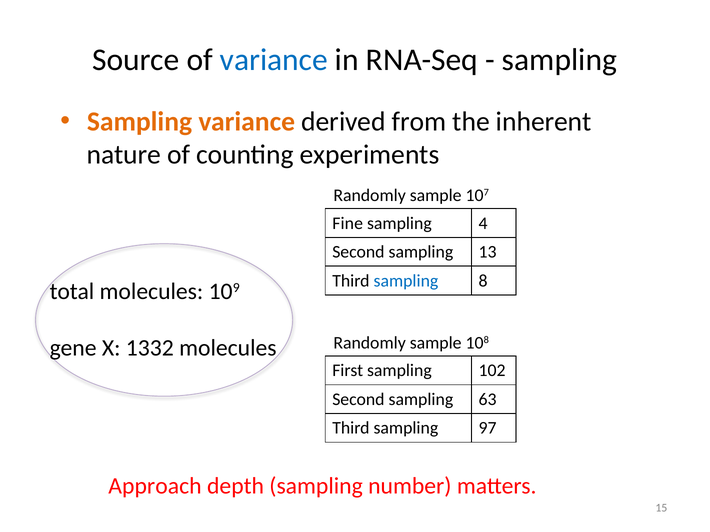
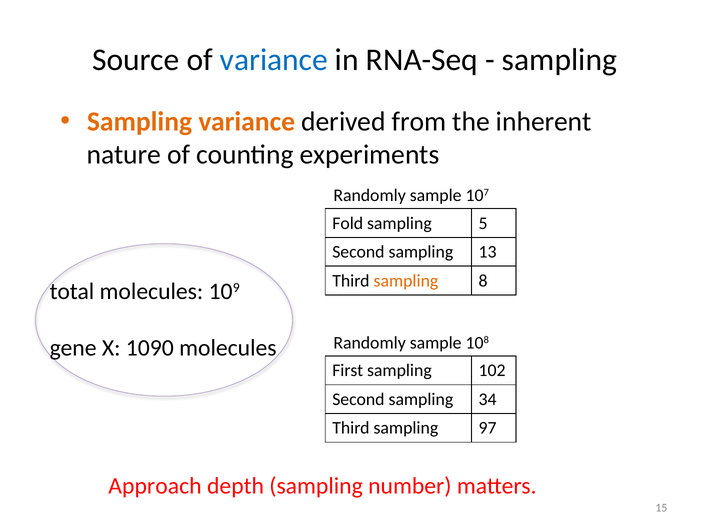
Fine: Fine -> Fold (348, 223)
4: 4 -> 5 (483, 223)
sampling colour: blue -> orange (406, 281)
1332: 1332 -> 1090 (150, 348)
63: 63 -> 34 (488, 400)
